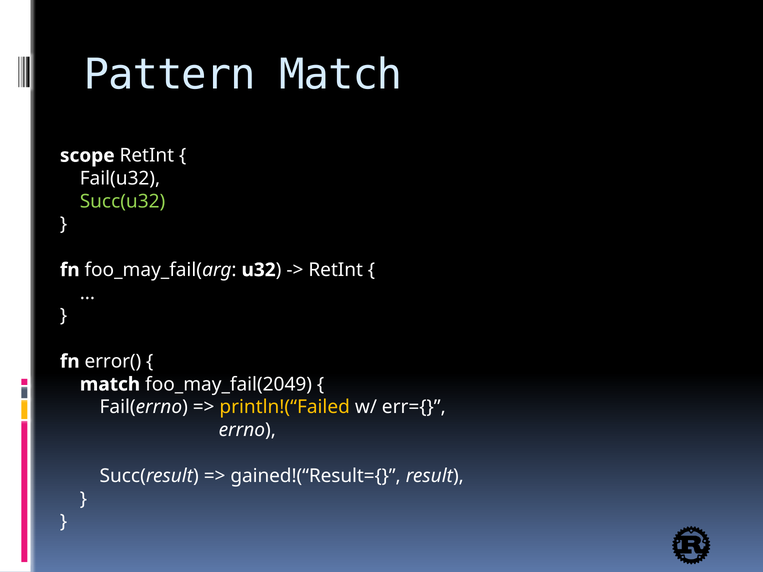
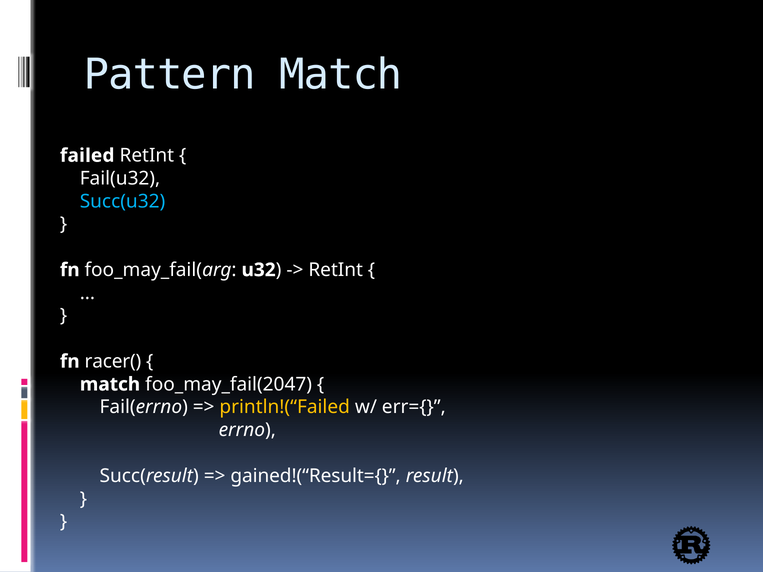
scope: scope -> failed (87, 156)
Succ(u32 colour: light green -> light blue (123, 201)
error(: error( -> racer( (113, 362)
foo_may_fail(2049: foo_may_fail(2049 -> foo_may_fail(2047 (229, 384)
